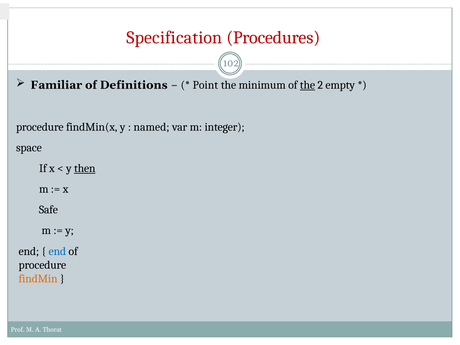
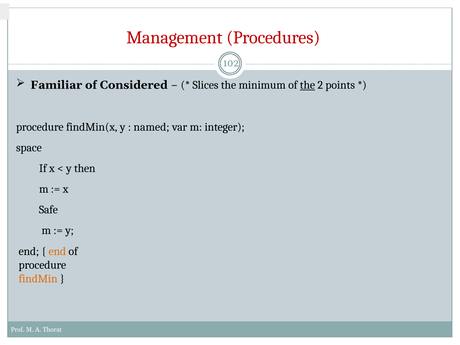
Specification: Specification -> Management (175, 37)
Definitions: Definitions -> Considered (134, 85)
Point: Point -> Slices (205, 85)
empty: empty -> points (340, 85)
then underline: present -> none (85, 168)
end colour: blue -> orange (57, 251)
